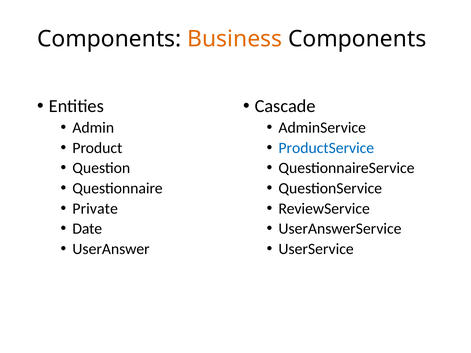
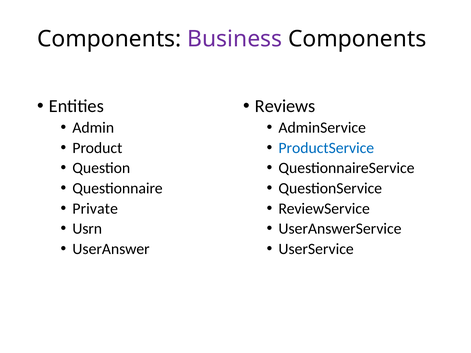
Business colour: orange -> purple (235, 39)
Cascade: Cascade -> Reviews (285, 106)
Date: Date -> Usrn (87, 229)
